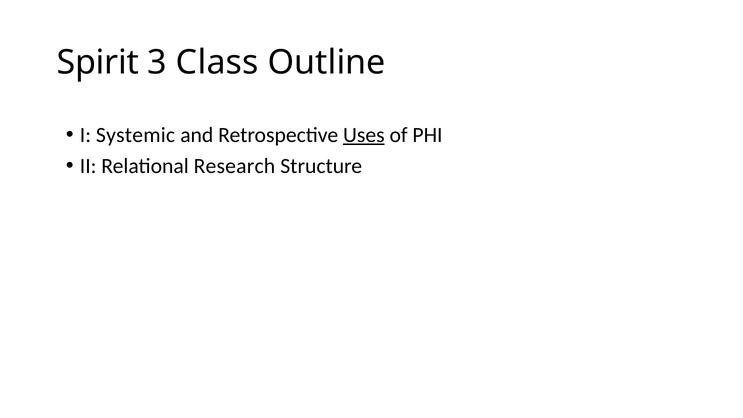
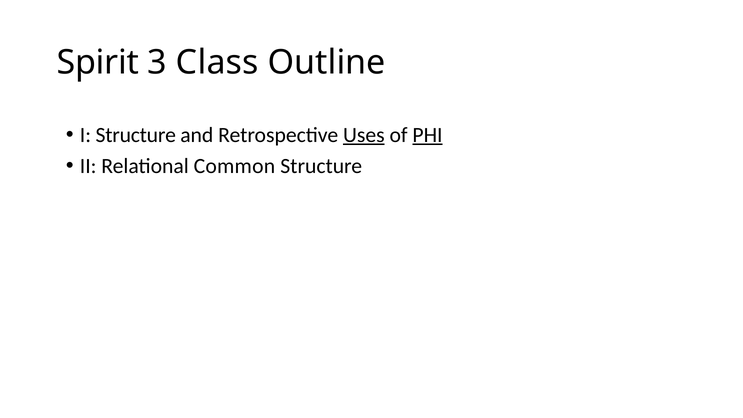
I Systemic: Systemic -> Structure (136, 135)
PHI underline: none -> present (428, 135)
Research: Research -> Common (234, 166)
